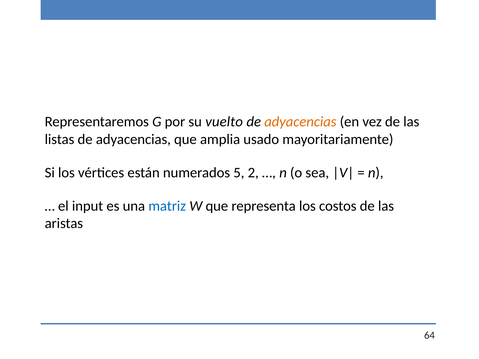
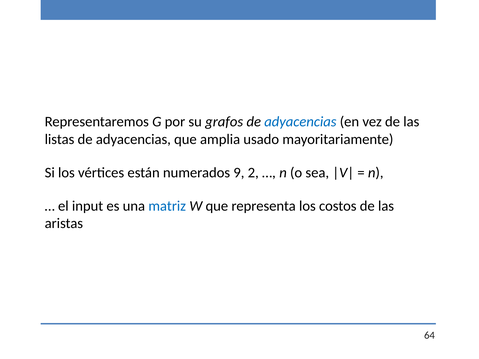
vuelto: vuelto -> grafos (224, 122)
adyacencias colour: orange -> blue (300, 122)
5: 5 -> 9 (239, 173)
